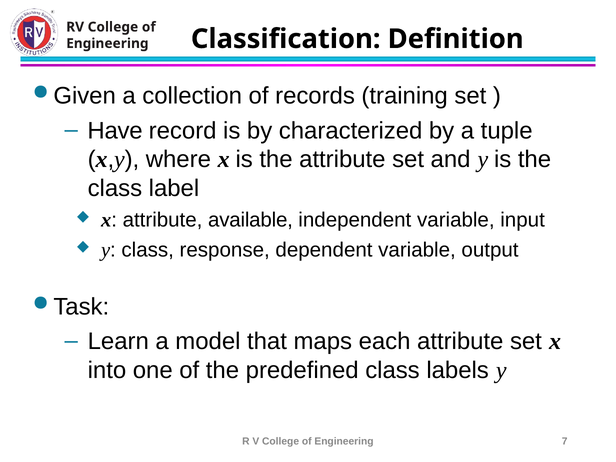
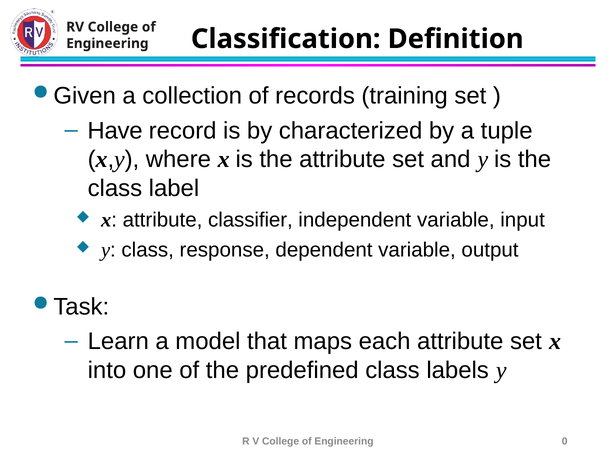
available: available -> classifier (250, 220)
7: 7 -> 0 (565, 441)
